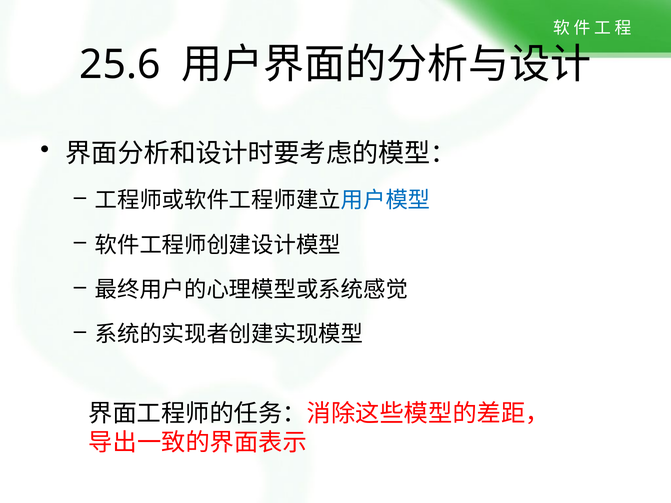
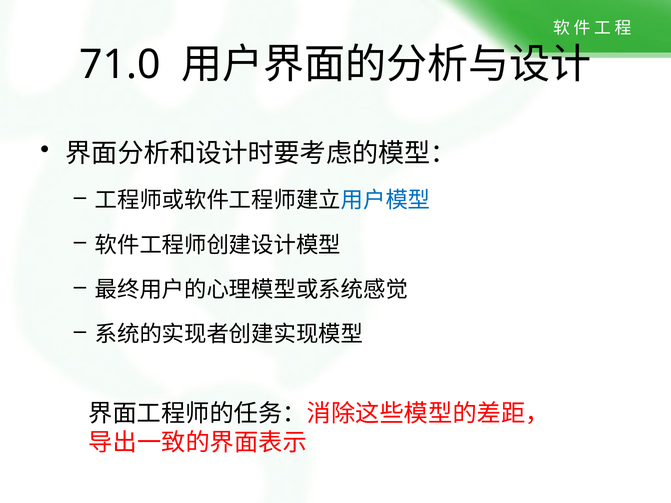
25.6: 25.6 -> 71.0 (120, 65)
